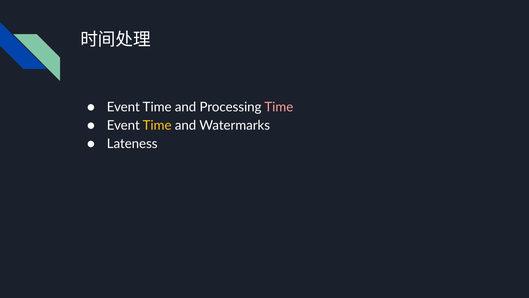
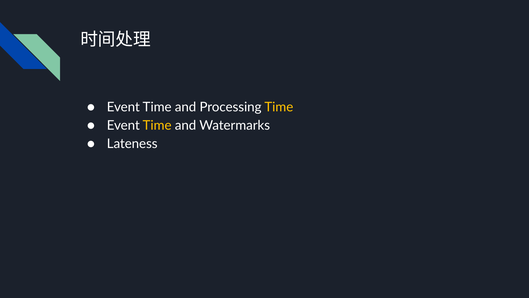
Time colour: pink -> yellow (279, 107)
